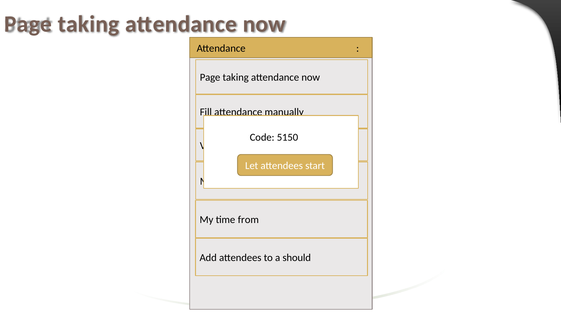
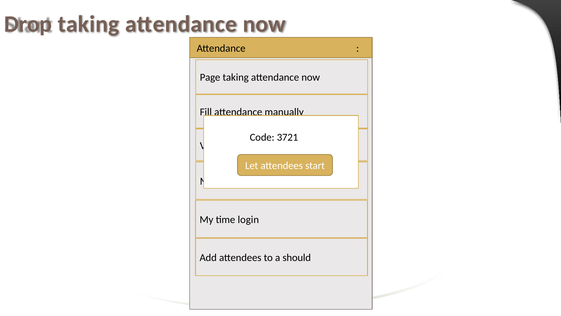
Page: Page -> Drop (28, 24)
5150: 5150 -> 3721 (287, 137)
from: from -> login (248, 219)
